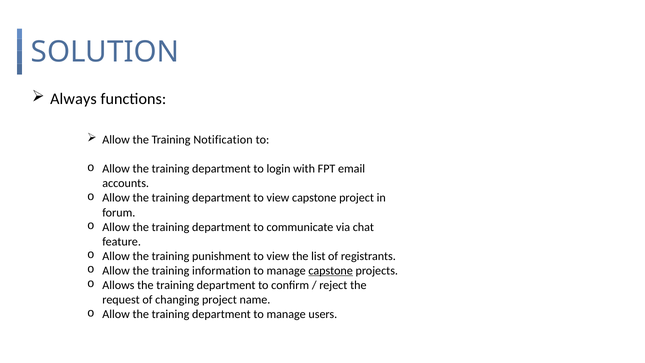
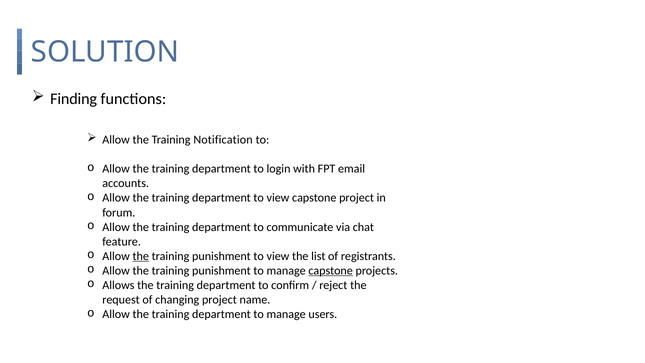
Always: Always -> Finding (74, 99)
the underline: none -> present (141, 256)
information: information -> punishment (221, 270)
